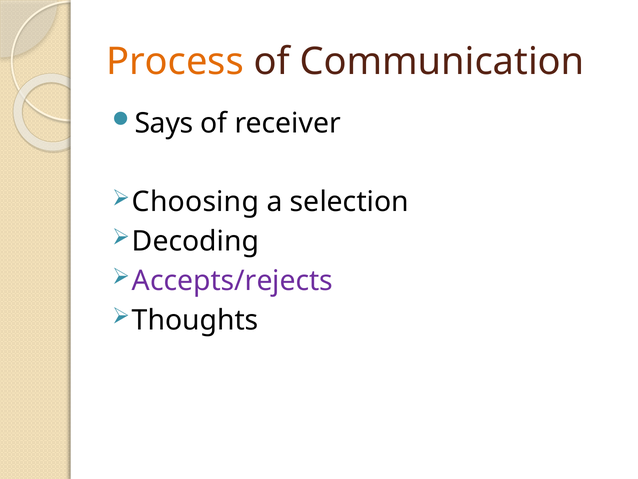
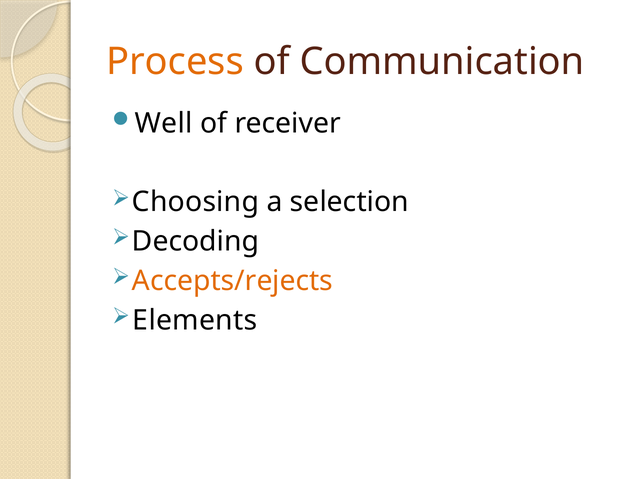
Says: Says -> Well (164, 123)
Accepts/rejects colour: purple -> orange (233, 281)
Thoughts: Thoughts -> Elements (195, 320)
